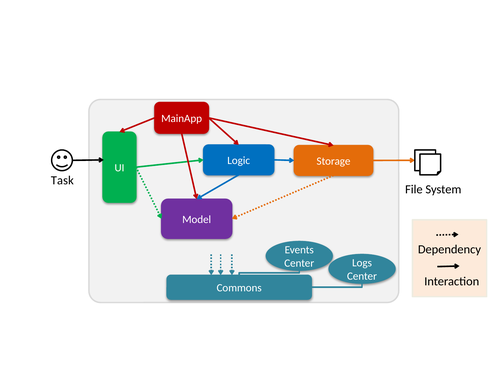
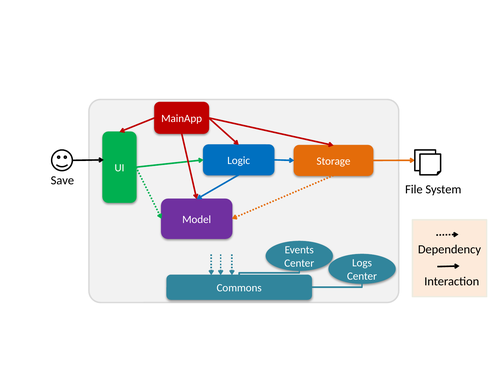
Task: Task -> Save (62, 180)
